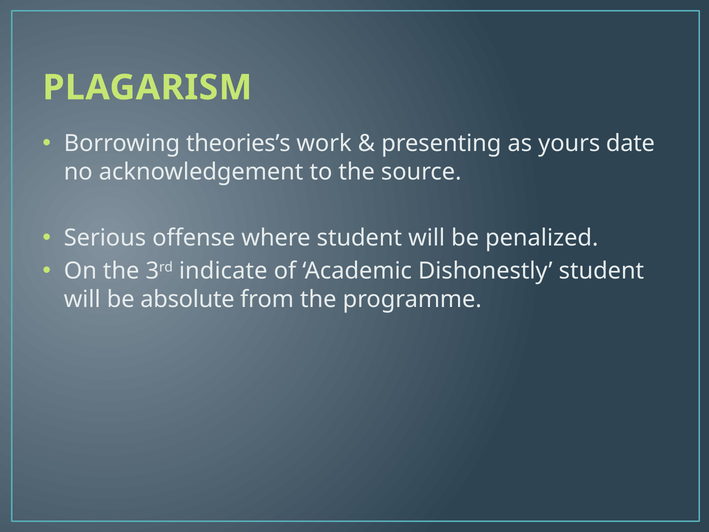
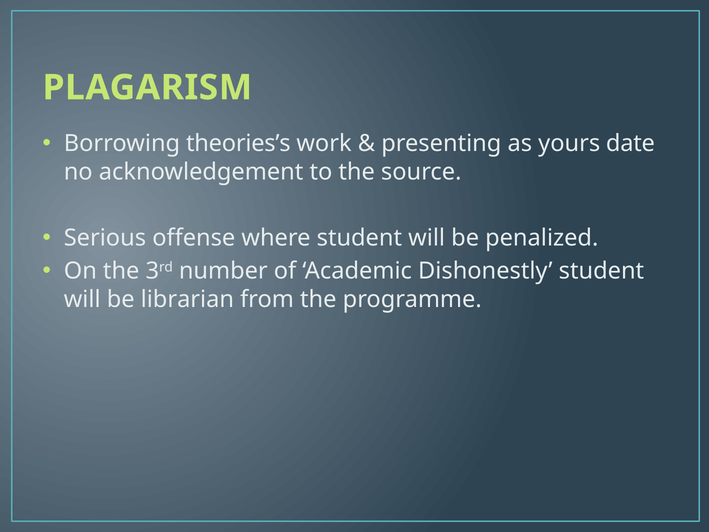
indicate: indicate -> number (223, 271)
absolute: absolute -> librarian (187, 299)
